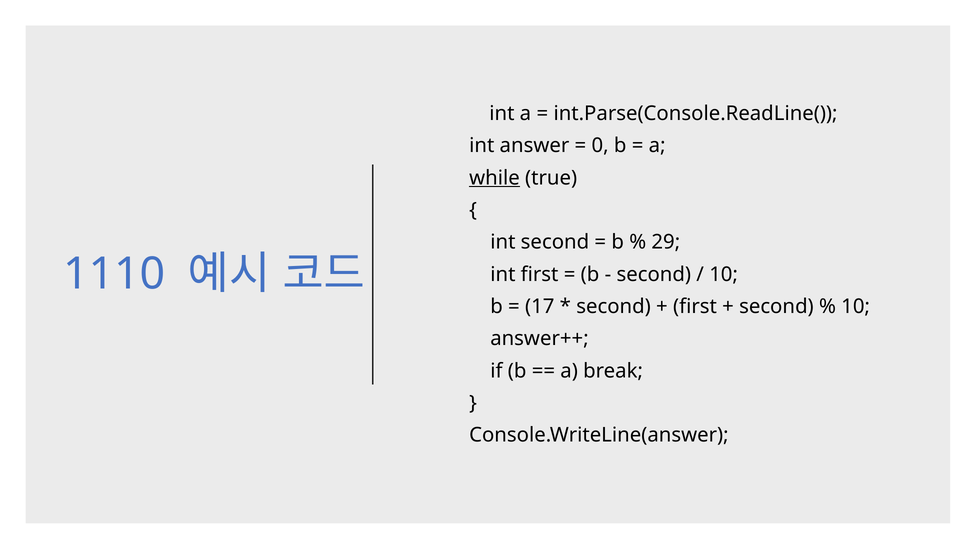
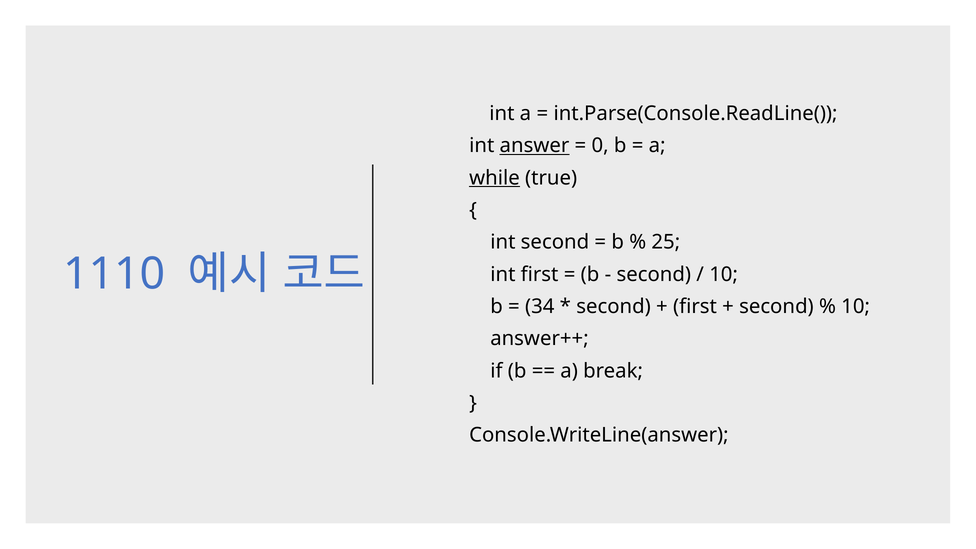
answer underline: none -> present (534, 146)
29: 29 -> 25 (666, 242)
17: 17 -> 34 (540, 307)
